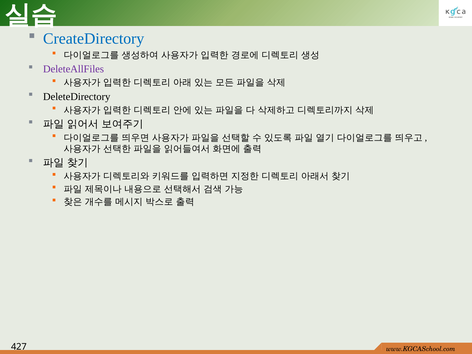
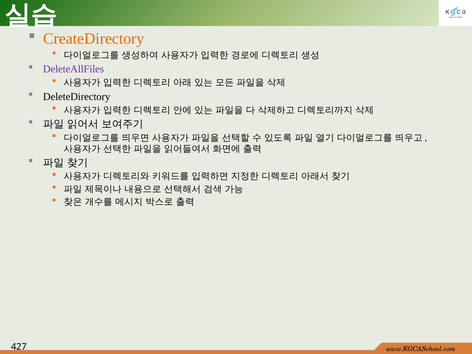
CreateDirectory colour: blue -> orange (94, 39)
